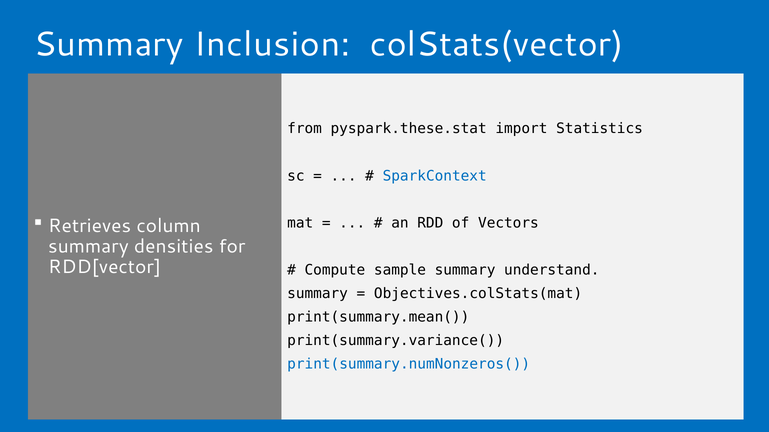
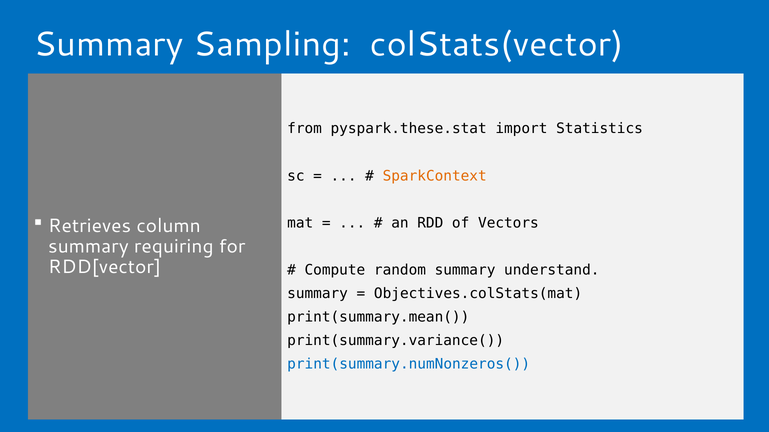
Inclusion: Inclusion -> Sampling (272, 44)
SparkContext colour: blue -> orange (435, 176)
densities: densities -> requiring (174, 247)
sample: sample -> random (400, 270)
